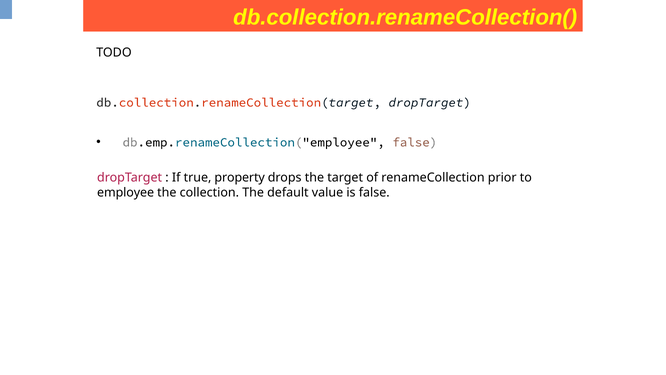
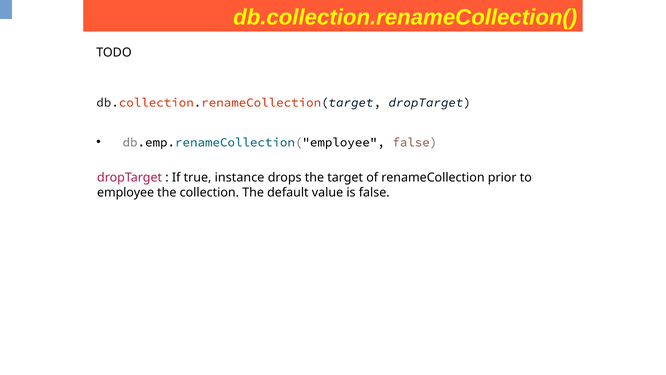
property: property -> instance (240, 177)
